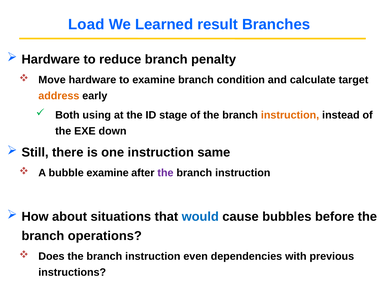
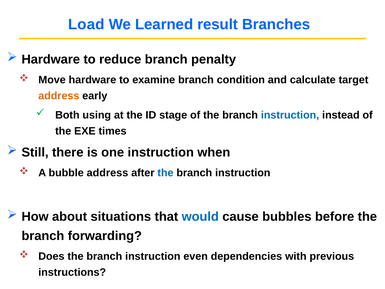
instruction colour: orange -> blue (290, 115)
down: down -> times (113, 131)
same: same -> when (214, 152)
bubble examine: examine -> address (107, 173)
the colour: purple -> blue (165, 173)
operations: operations -> forwarding (105, 236)
